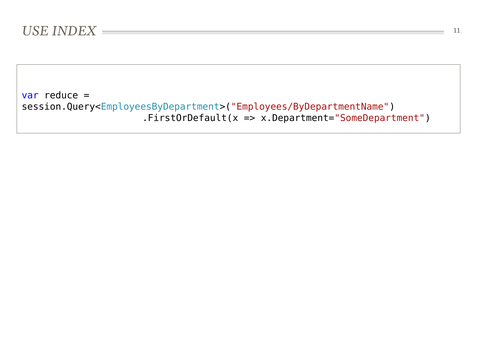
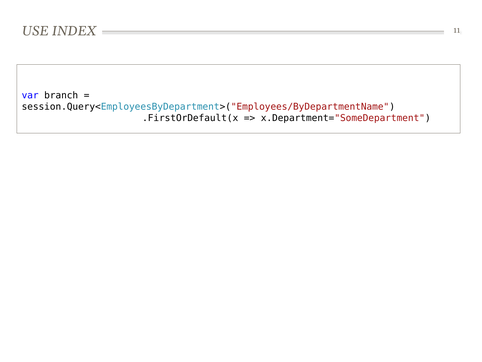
reduce: reduce -> branch (61, 95)
